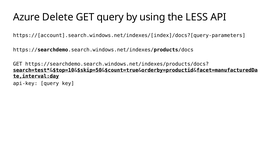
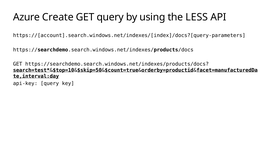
Delete: Delete -> Create (58, 17)
